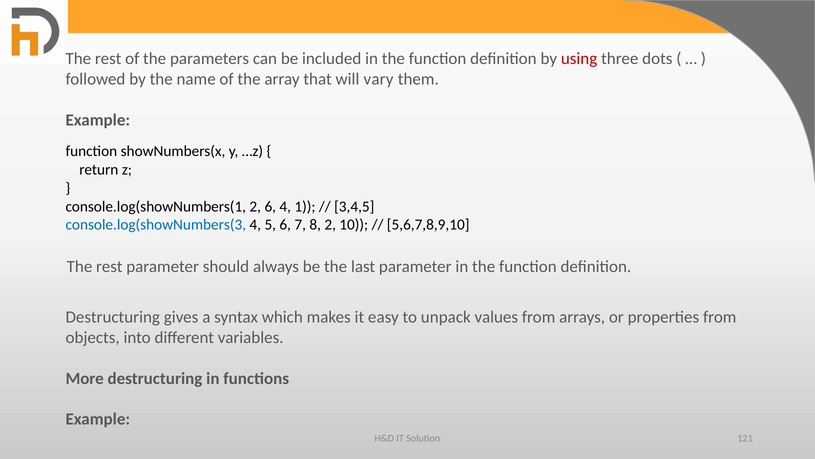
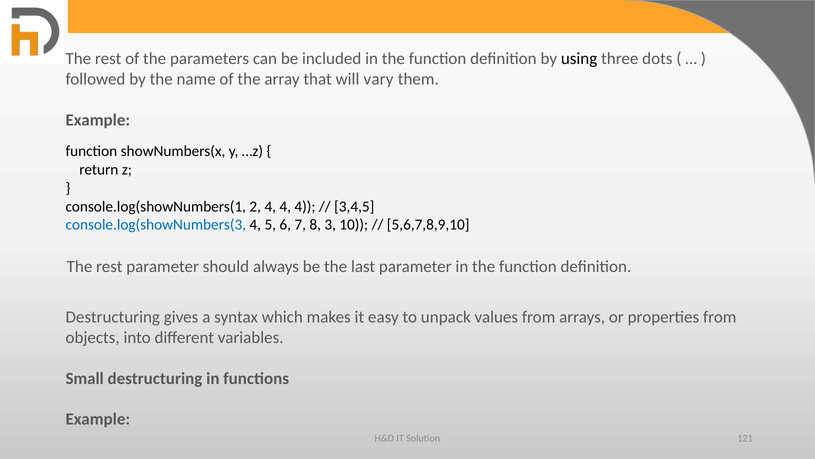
using colour: red -> black (579, 59)
2 6: 6 -> 4 (270, 206)
1: 1 -> 4 (305, 206)
8 2: 2 -> 3 (330, 225)
More: More -> Small (85, 378)
